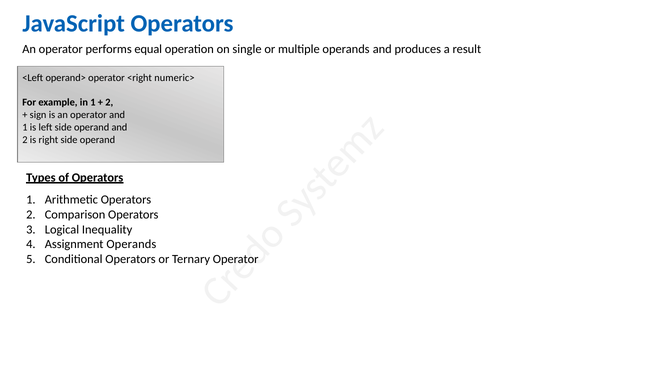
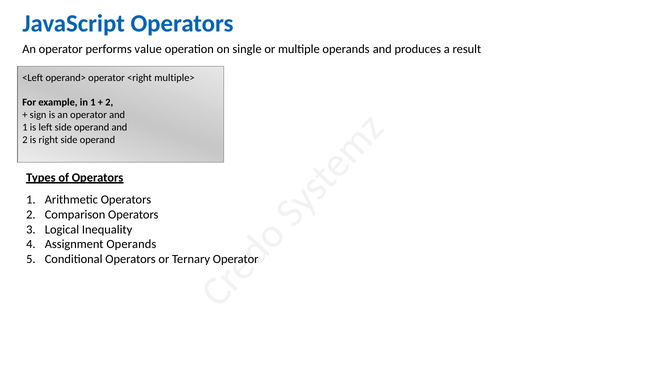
equal: equal -> value (148, 49)
numeric>: numeric> -> multiple> (174, 78)
